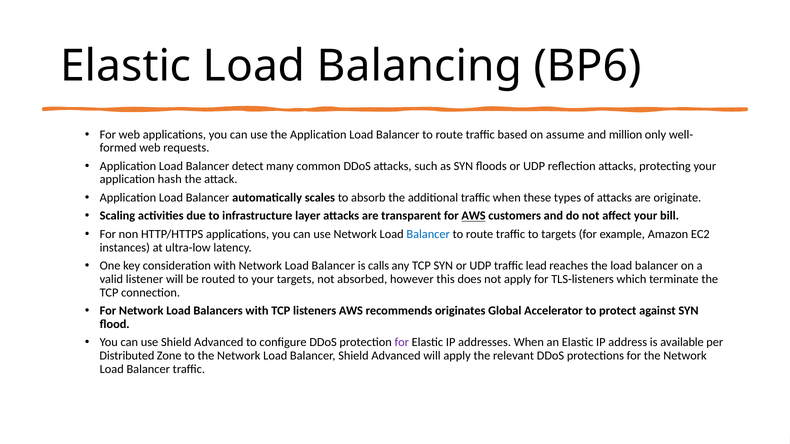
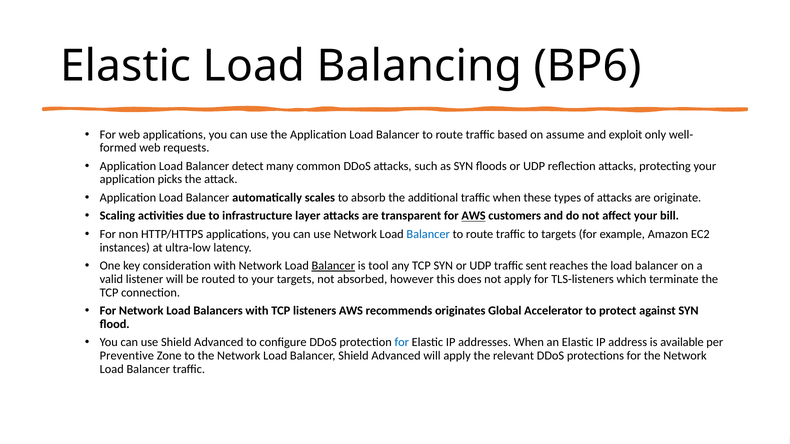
million: million -> exploit (626, 135)
hash: hash -> picks (170, 180)
Balancer underline: none -> present (333, 266)
calls: calls -> tool (378, 266)
lead: lead -> sent (536, 266)
for colour: purple -> blue (402, 343)
Distributed: Distributed -> Preventive (127, 356)
